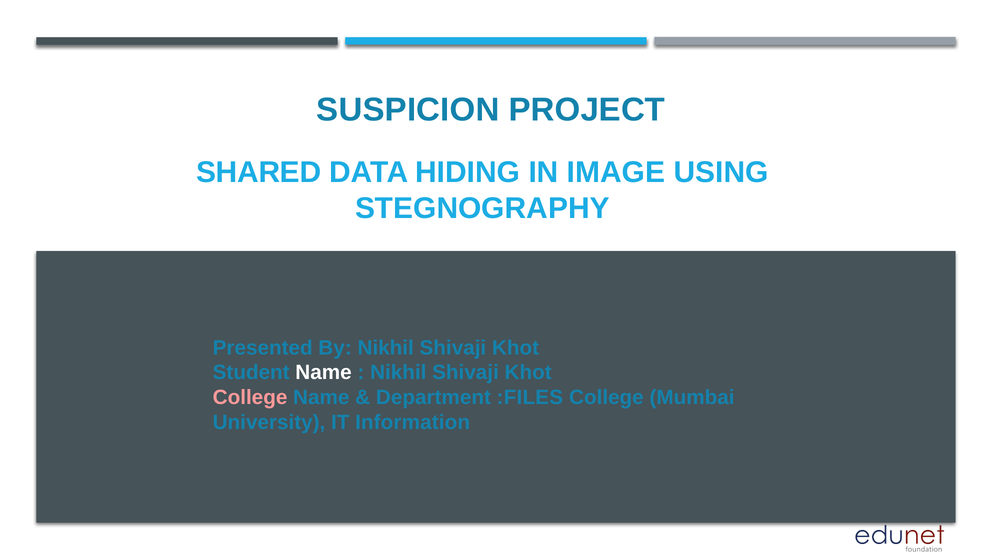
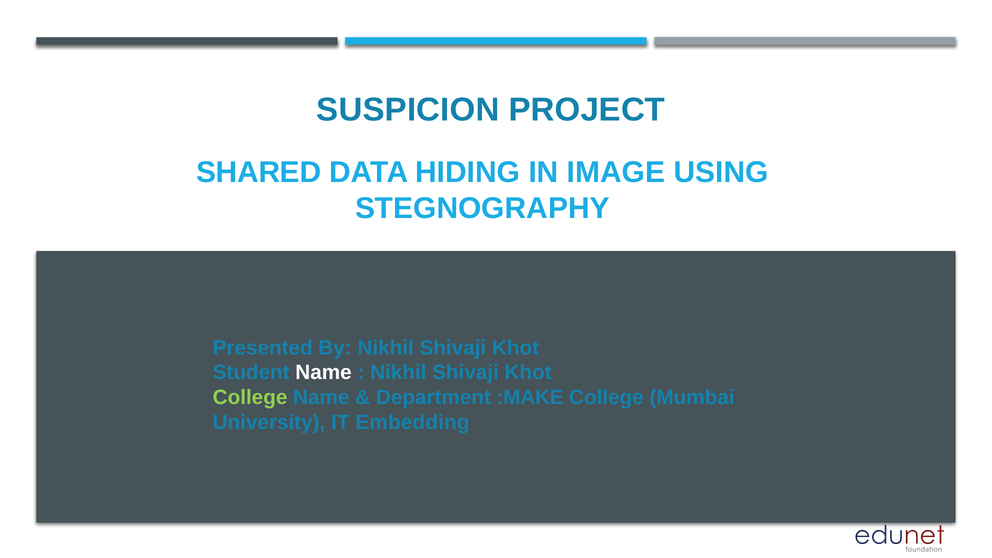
College colour: pink -> light green (250, 397)
:FILES: :FILES -> :MAKE (530, 397)
Information: Information -> Embedding (413, 422)
